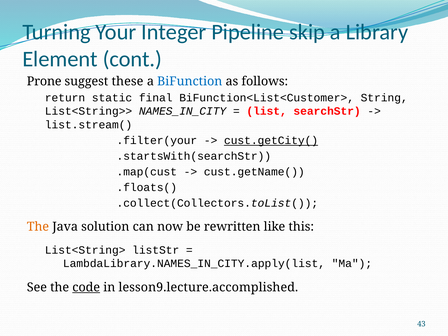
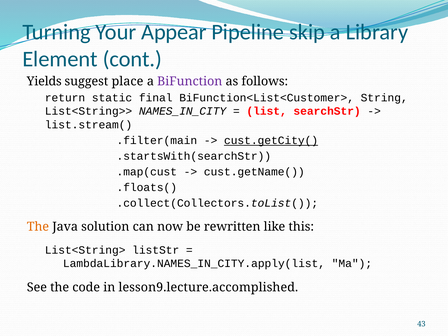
Integer: Integer -> Appear (174, 32)
Prone: Prone -> Yields (44, 82)
these: these -> place (128, 82)
BiFunction colour: blue -> purple (190, 82)
.filter(your: .filter(your -> .filter(main (157, 140)
code underline: present -> none (86, 287)
